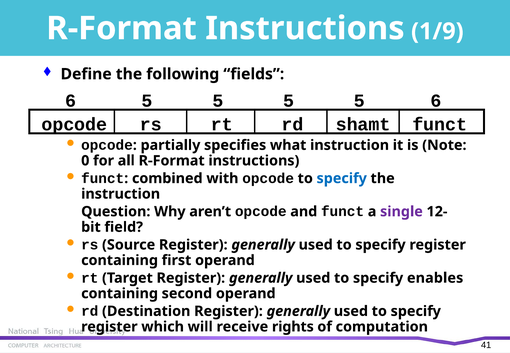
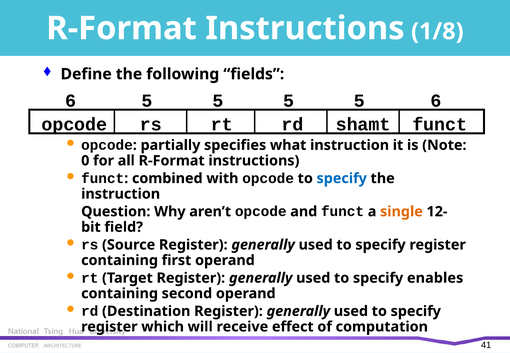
1/9: 1/9 -> 1/8 (437, 31)
single colour: purple -> orange (401, 212)
rights: rights -> effect (293, 327)
